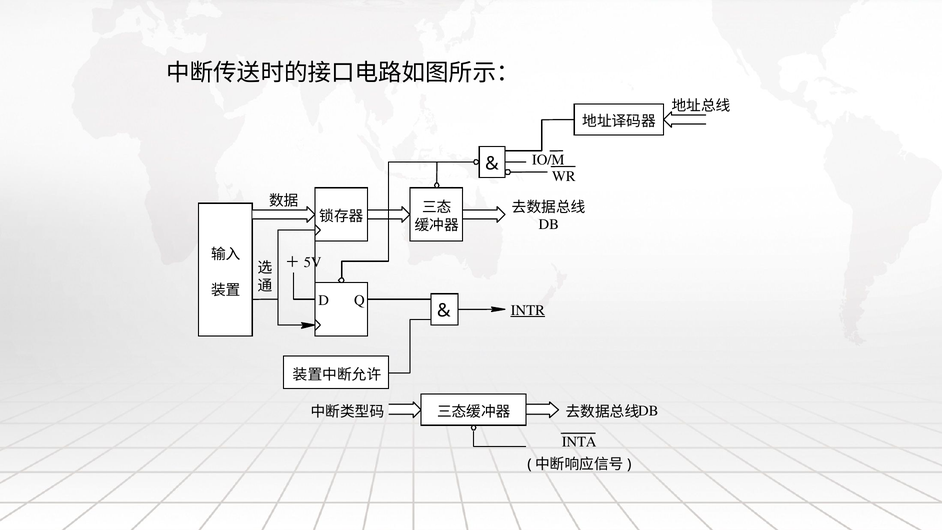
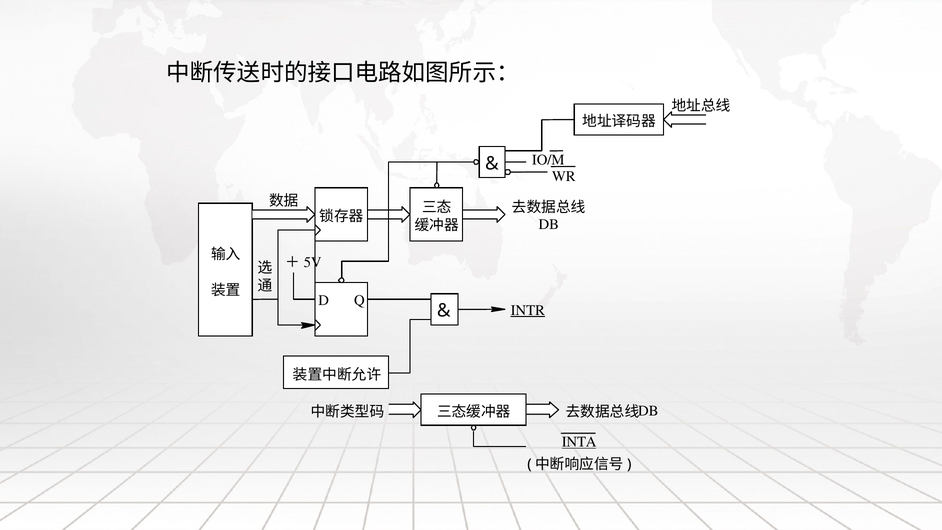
INTA underline: none -> present (579, 442)
